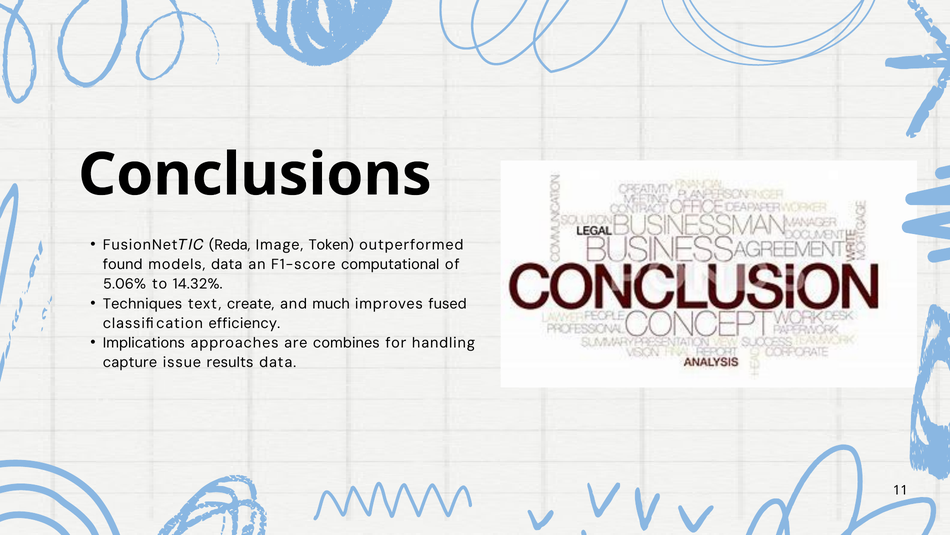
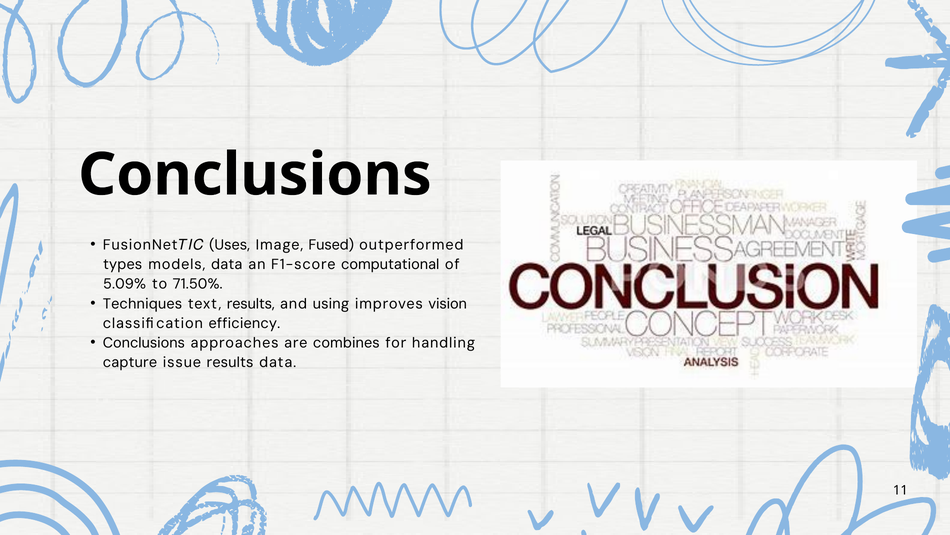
Reda: Reda -> Uses (230, 245)
Token: Token -> Fused (331, 245)
found: found -> types (123, 264)
5.06%: 5.06% -> 5.09% (125, 284)
14.32%: 14.32% -> 71.50% (198, 284)
text create: create -> results (251, 303)
much: much -> using (331, 303)
fused: fused -> vision (448, 303)
Implications: Implications -> Conclusions (144, 343)
